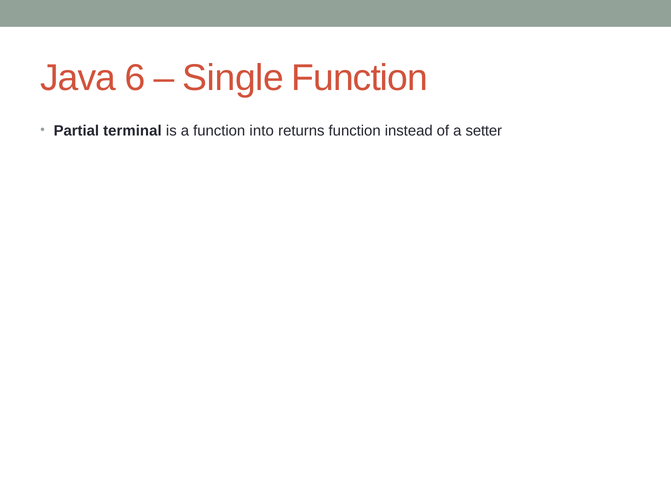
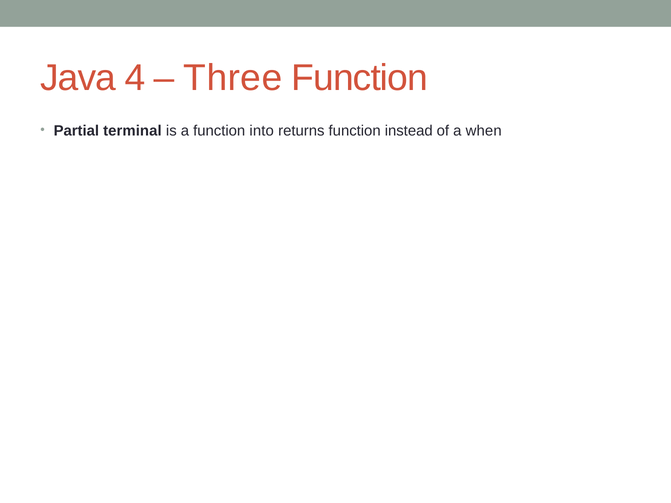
6: 6 -> 4 (135, 78)
Single: Single -> Three (233, 78)
setter: setter -> when (484, 131)
